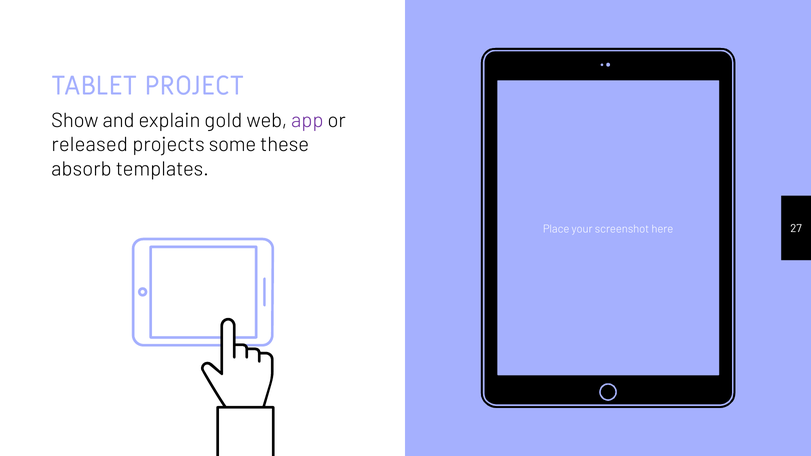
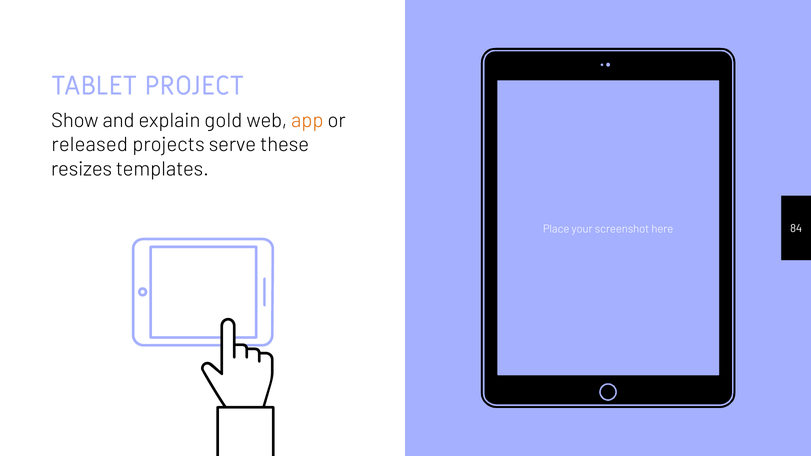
app colour: purple -> orange (307, 120)
some: some -> serve (232, 145)
absorb: absorb -> resizes (82, 169)
27: 27 -> 84 (796, 229)
